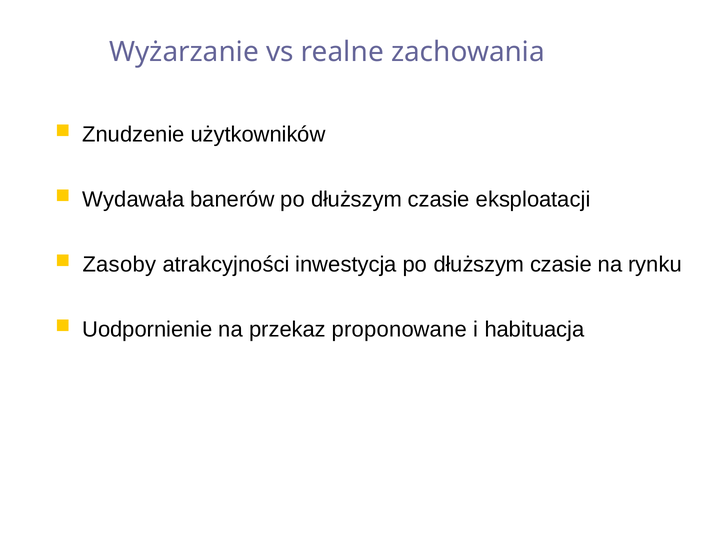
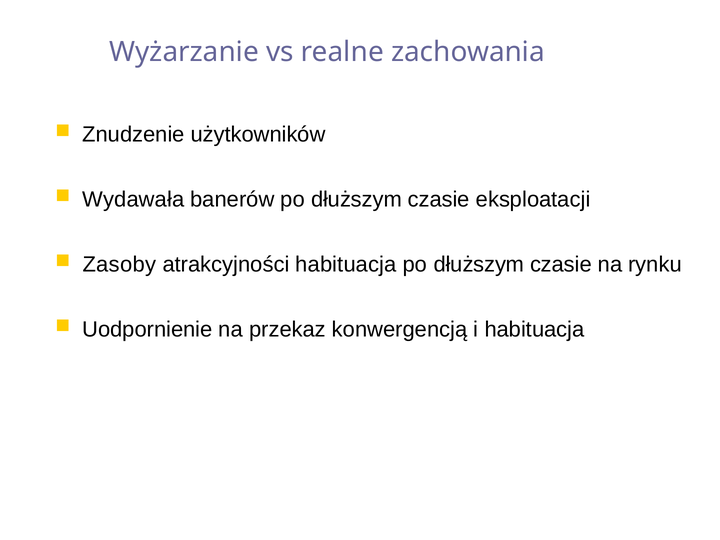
atrakcyjności inwestycja: inwestycja -> habituacja (346, 265)
proponowane: proponowane -> konwergencją (400, 330)
